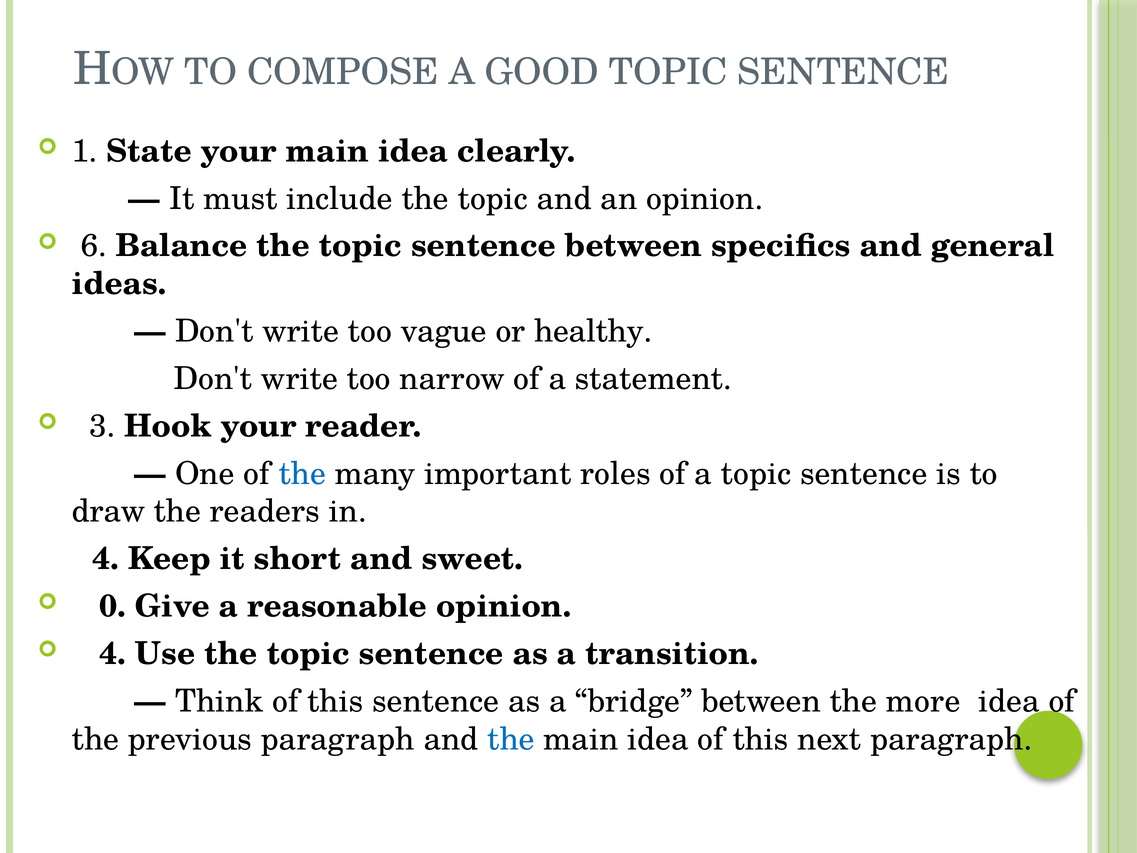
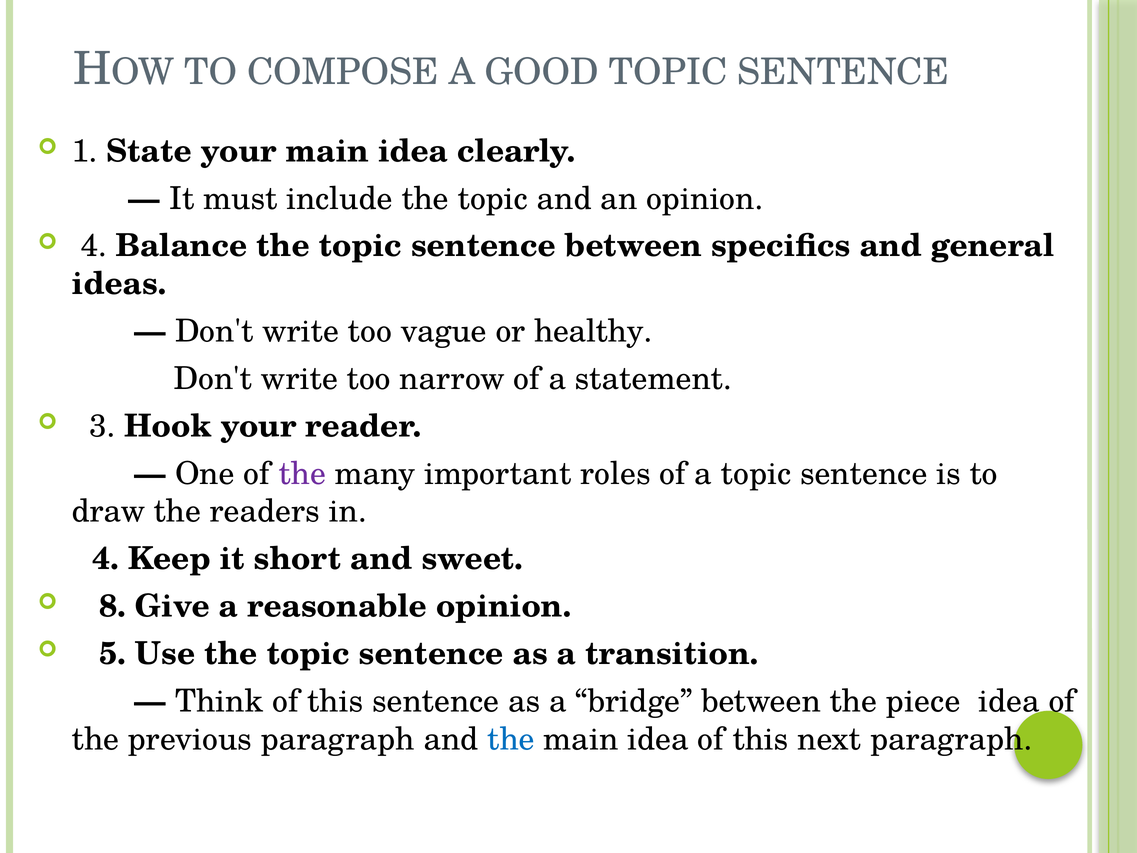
6: 6 -> 4 (94, 246)
the colour: blue -> purple (302, 473)
0: 0 -> 8 (112, 606)
4: 4 -> 5 (112, 654)
more: more -> piece (923, 701)
